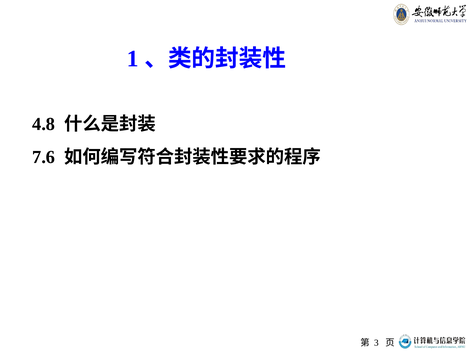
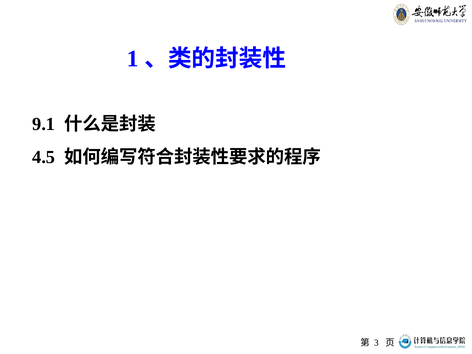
4.8: 4.8 -> 9.1 (44, 124)
7.6: 7.6 -> 4.5 (44, 157)
